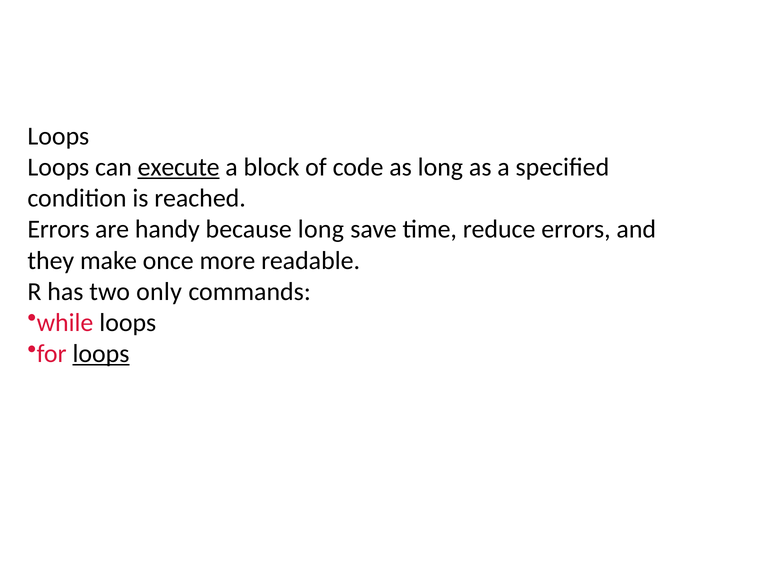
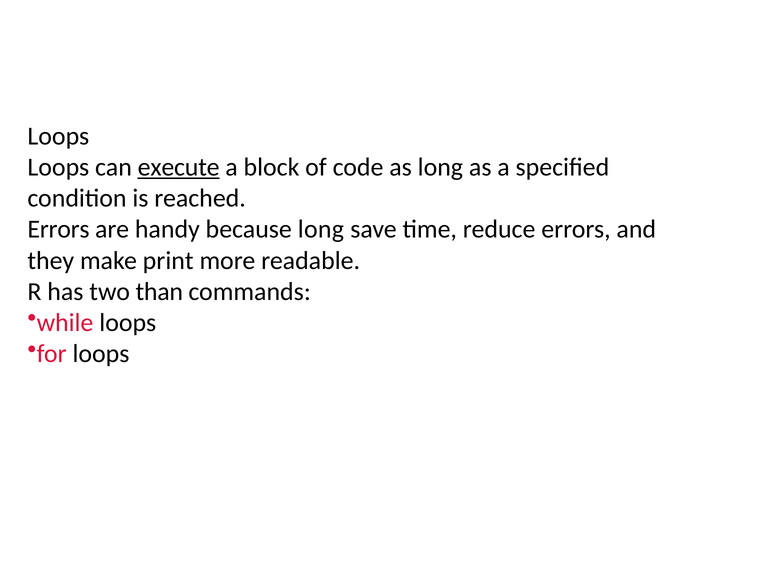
once: once -> print (168, 260)
only: only -> than (159, 291)
loops underline: present -> none (101, 354)
